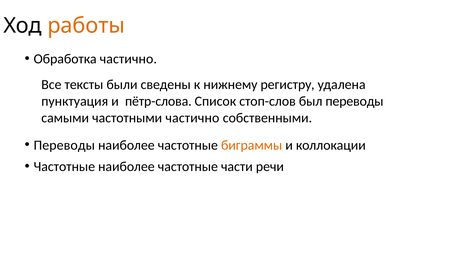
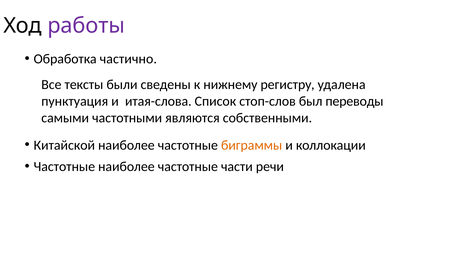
работы colour: orange -> purple (86, 26)
пётр-слова: пётр-слова -> итая-слова (158, 101)
частотными частично: частично -> являются (192, 118)
Переводы: Переводы -> Китайской (64, 145)
